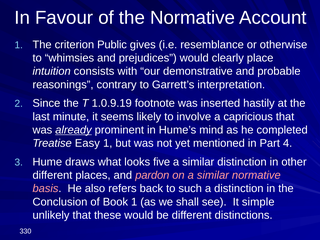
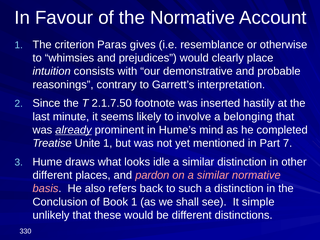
Public: Public -> Paras (112, 45)
1.0.9.19: 1.0.9.19 -> 2.1.7.50 (112, 103)
capricious: capricious -> belonging (248, 117)
Easy: Easy -> Unite (87, 143)
4: 4 -> 7 (288, 143)
five: five -> idle (162, 162)
